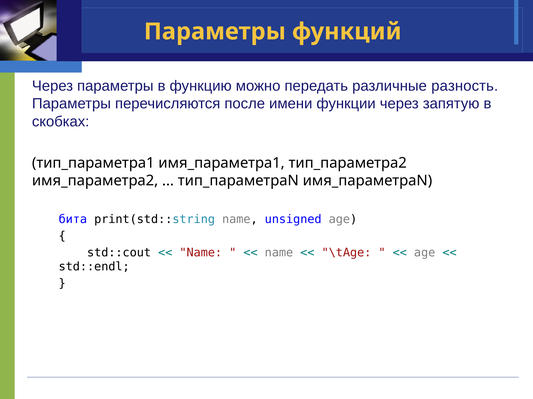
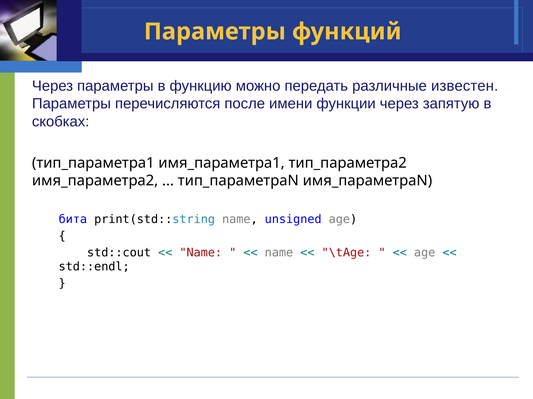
разность: разность -> известен (465, 86)
